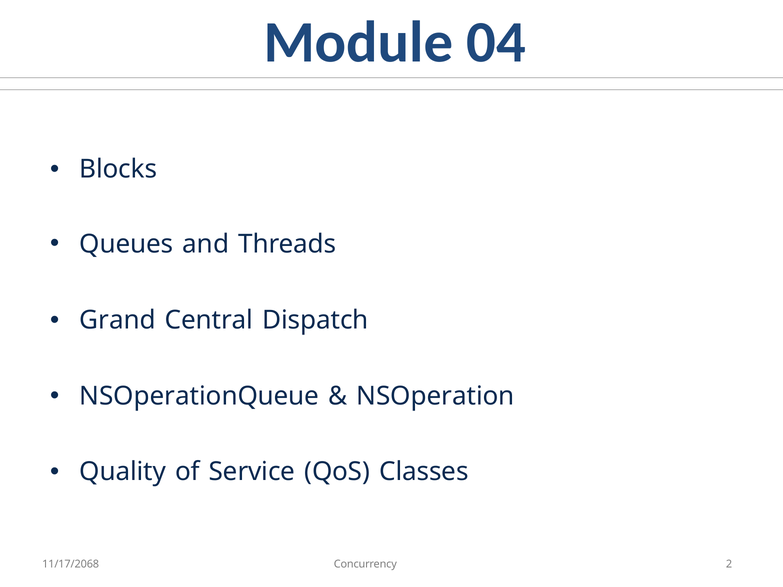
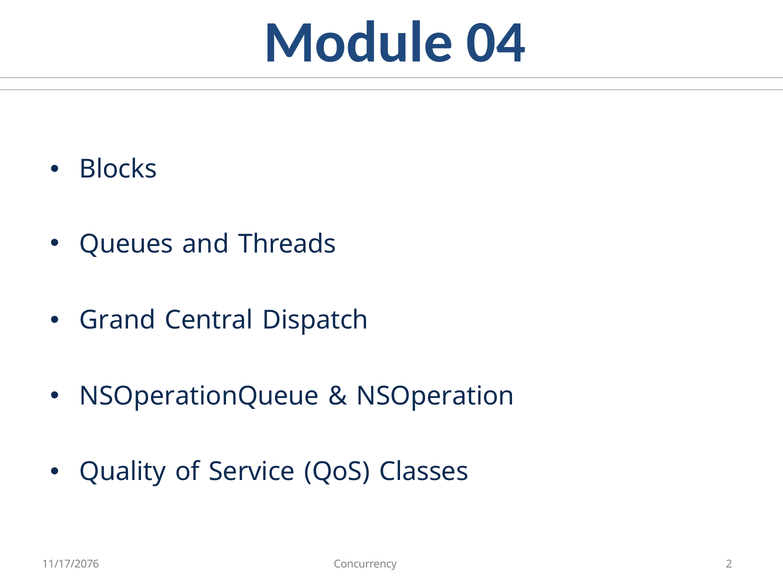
11/17/2068: 11/17/2068 -> 11/17/2076 (71, 564)
